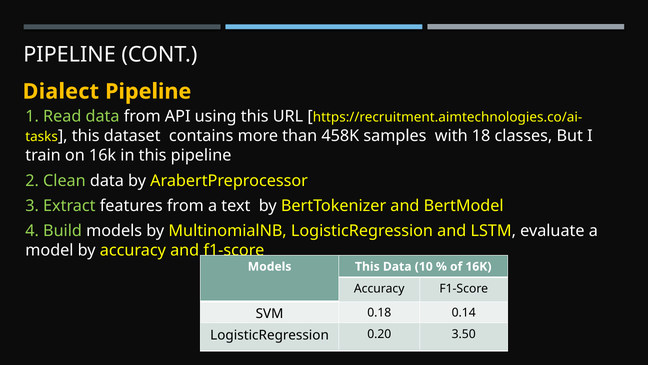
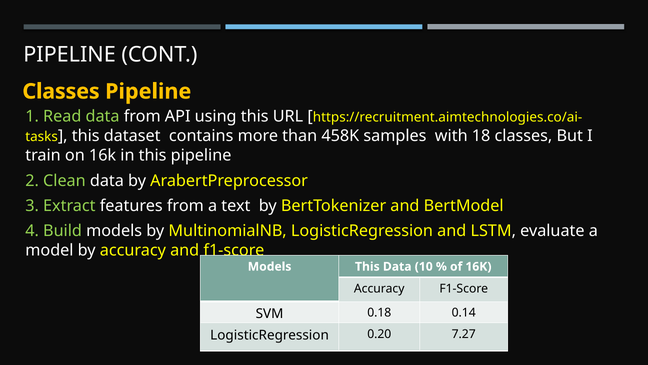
Dialect: Dialect -> Classes (61, 91)
3.50: 3.50 -> 7.27 (464, 334)
